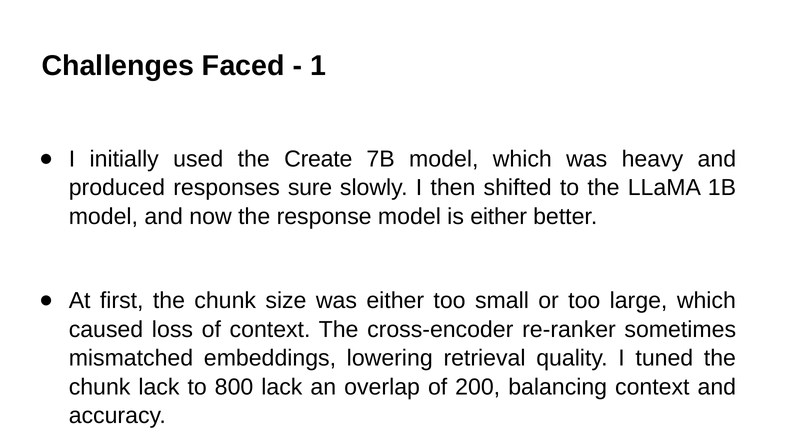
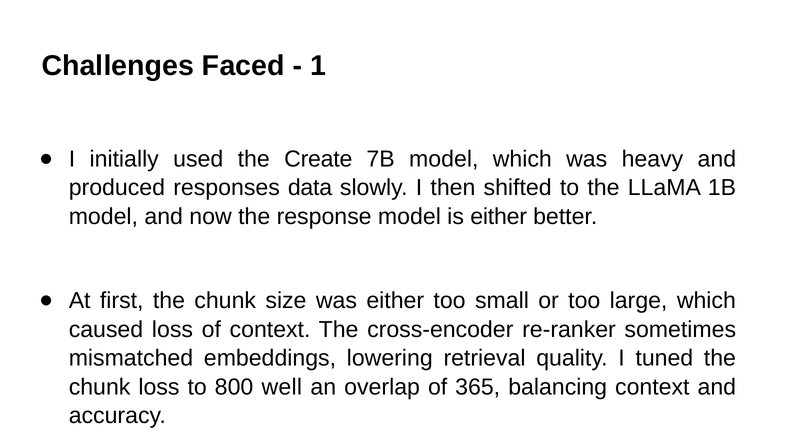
sure: sure -> data (310, 188)
chunk lack: lack -> loss (159, 387)
800 lack: lack -> well (282, 387)
200: 200 -> 365 (478, 387)
